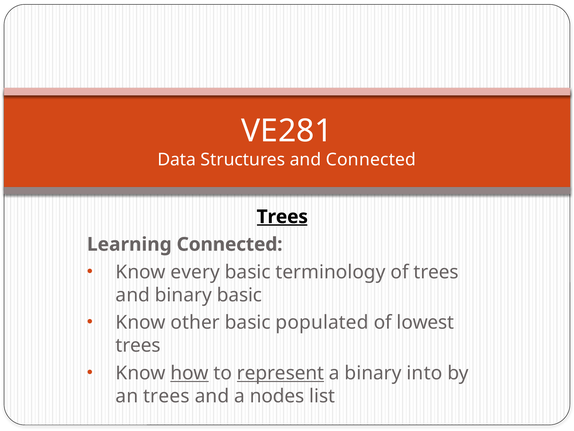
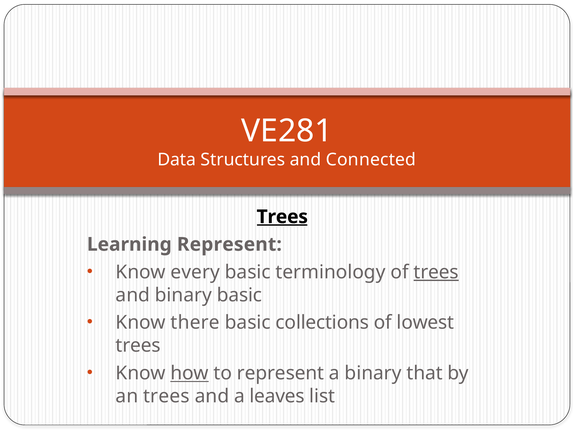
Learning Connected: Connected -> Represent (229, 244)
trees underline: none -> present (436, 272)
other: other -> there (195, 322)
populated: populated -> collections (322, 322)
represent underline: present -> none (281, 373)
into: into -> that (425, 373)
nodes: nodes -> leaves (277, 396)
